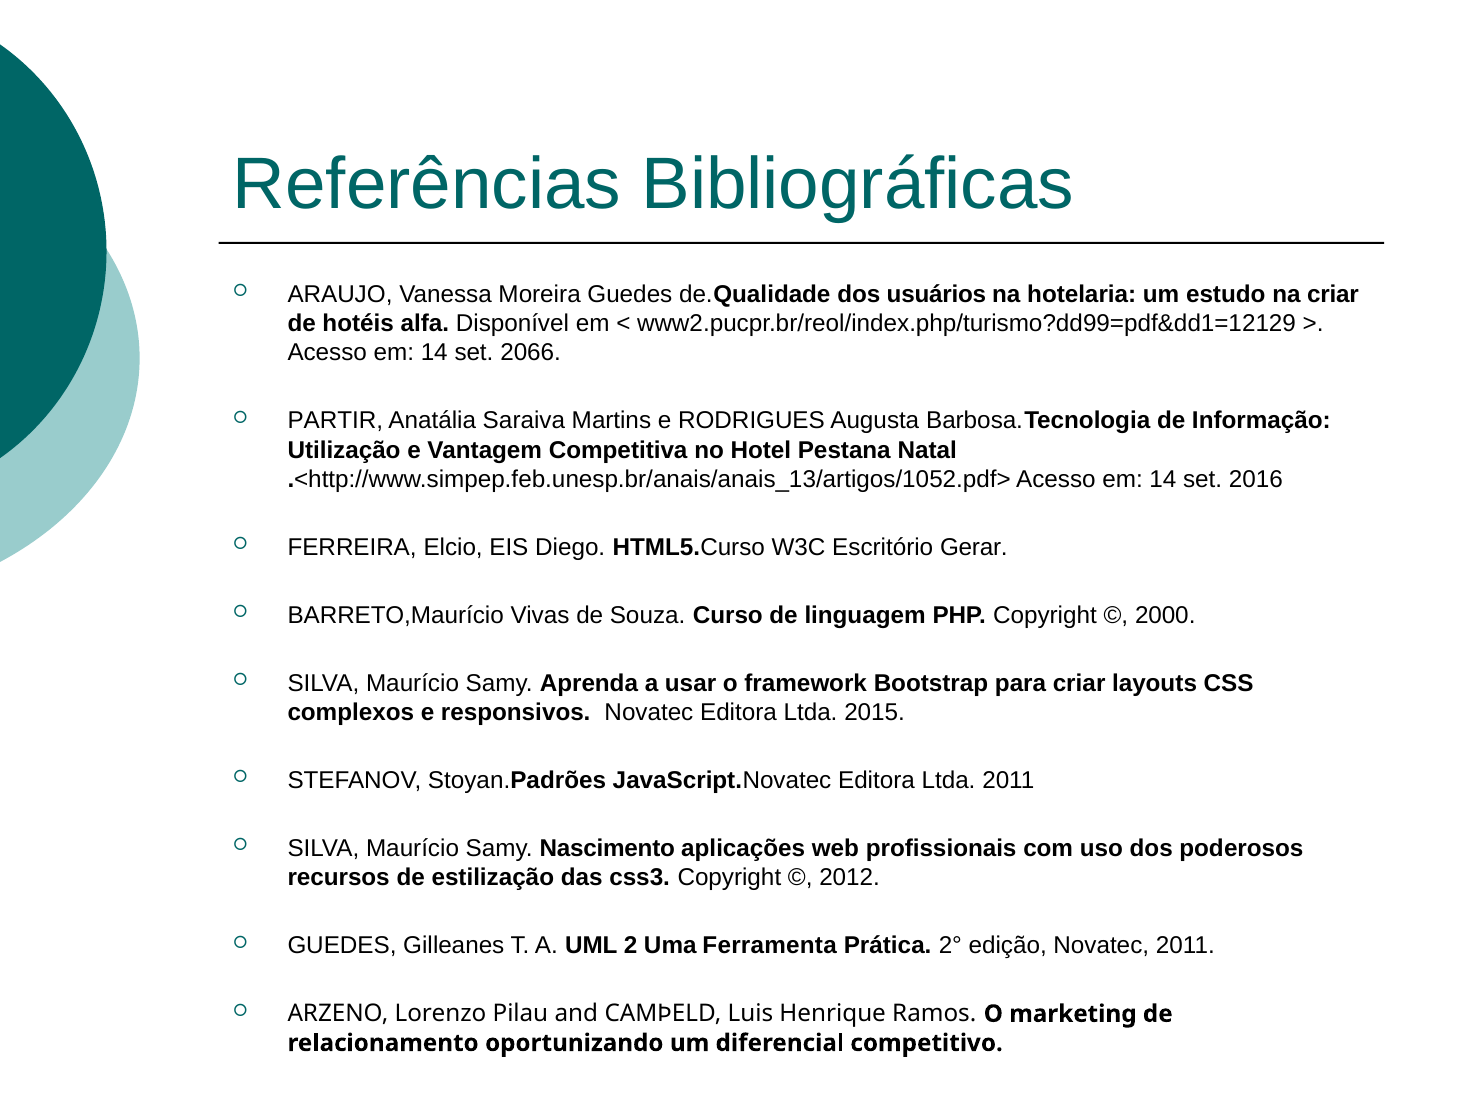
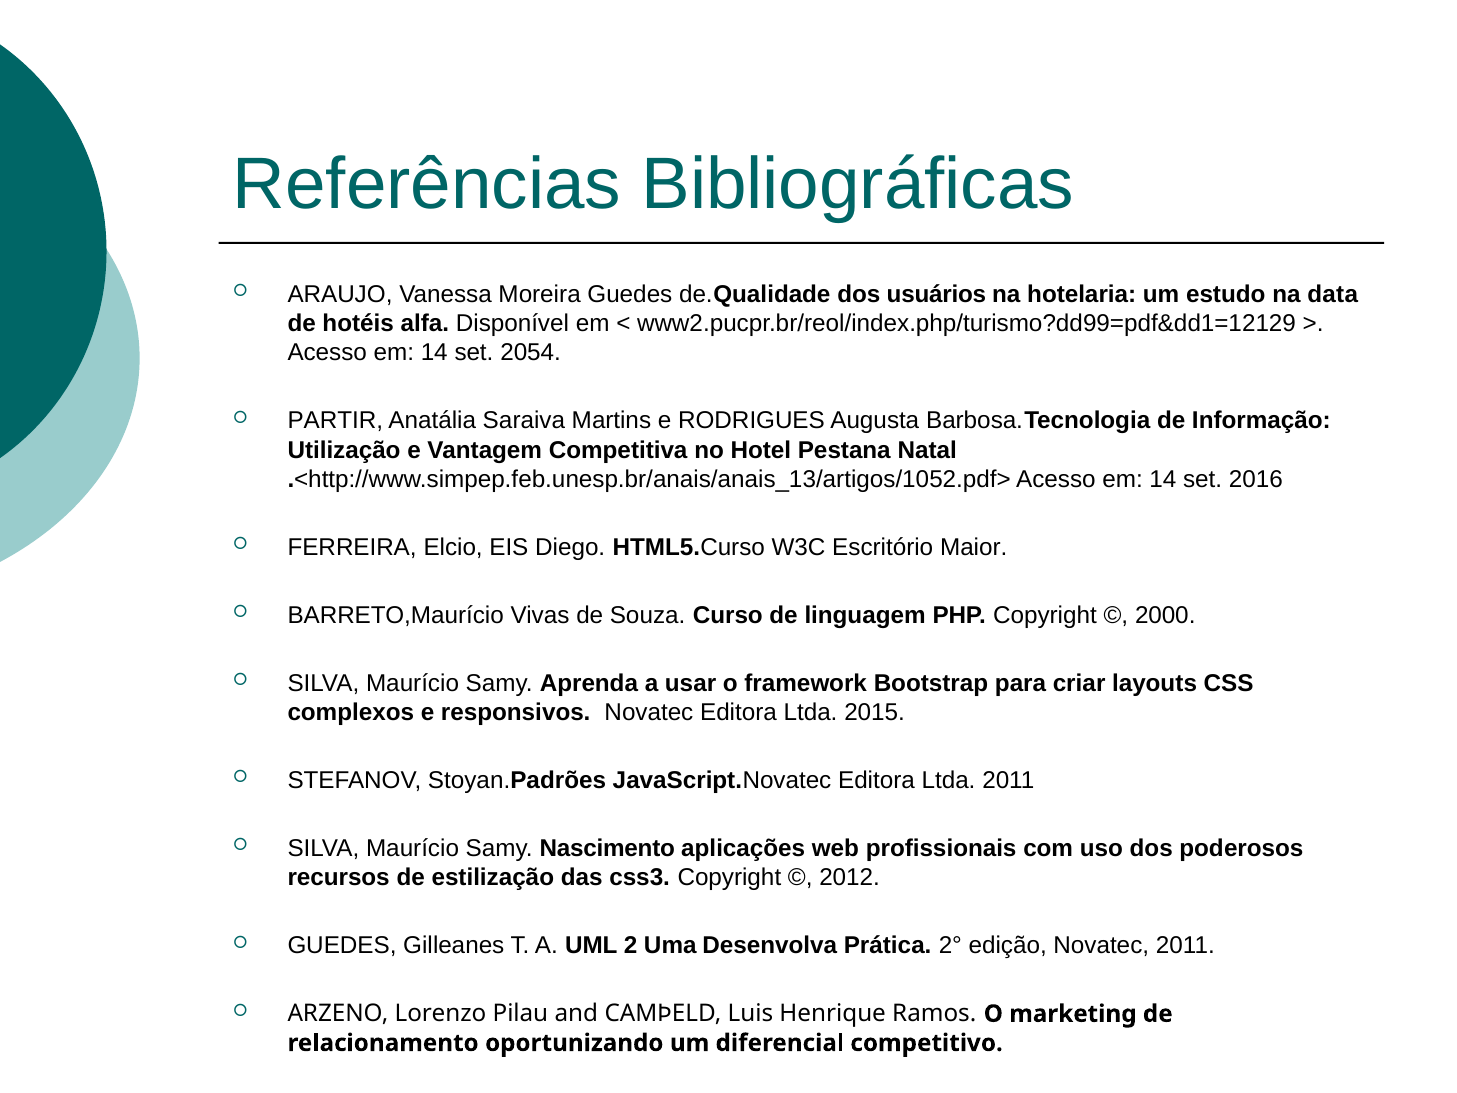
na criar: criar -> data (1333, 295)
2066: 2066 -> 2054 (531, 353)
Gerar: Gerar -> Maior (974, 547)
Ferramenta: Ferramenta -> Desenvolva (770, 946)
